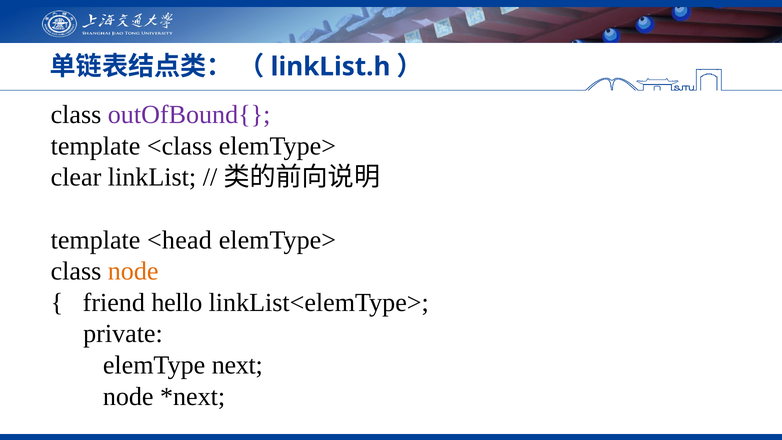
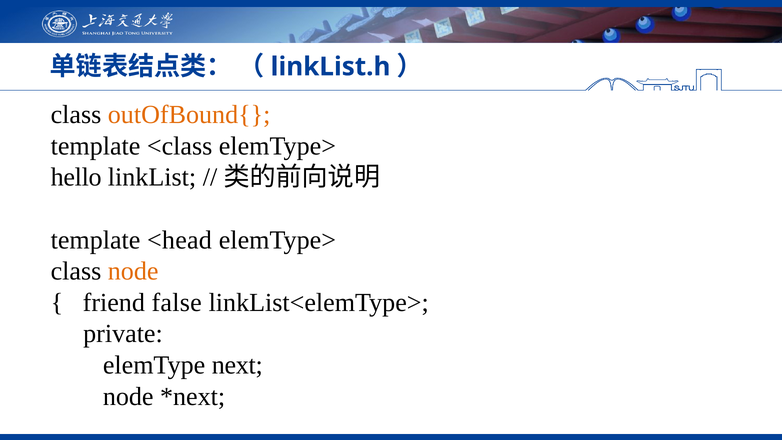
outOfBound{ colour: purple -> orange (189, 115)
clear: clear -> hello (76, 177)
hello: hello -> false (177, 302)
